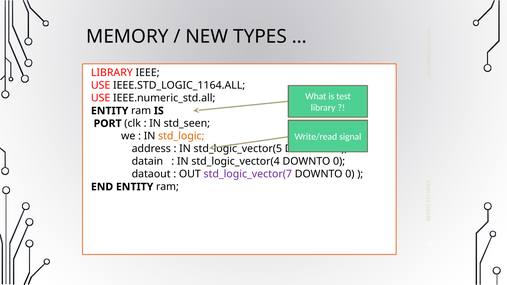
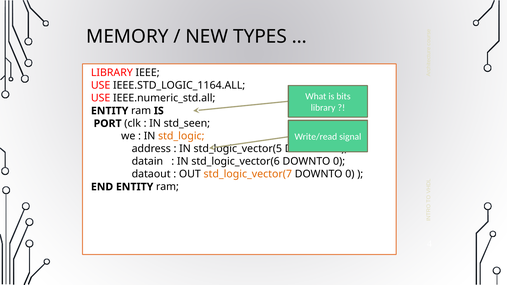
test: test -> bits (344, 96)
std_logic_vector(4: std_logic_vector(4 -> std_logic_vector(6 (236, 162)
std_logic_vector(7 colour: purple -> orange (248, 174)
